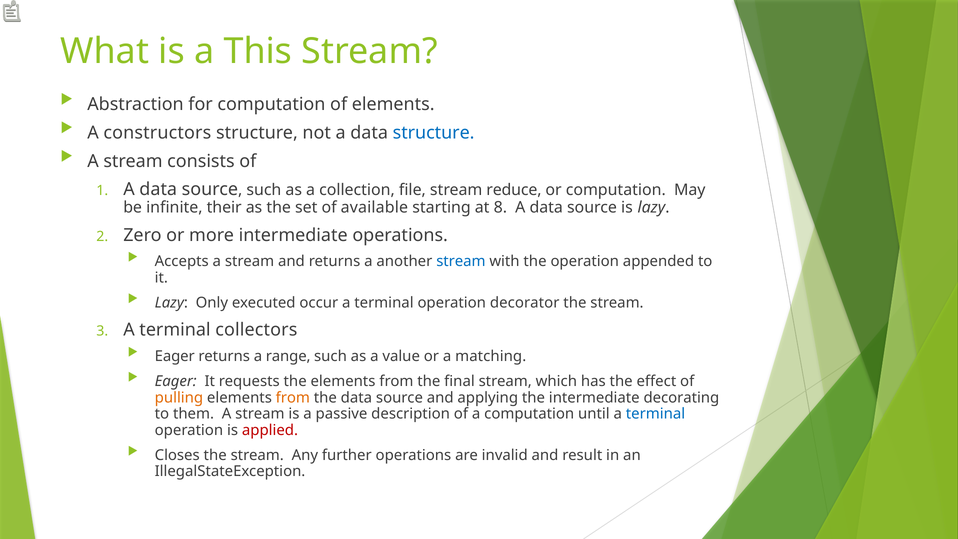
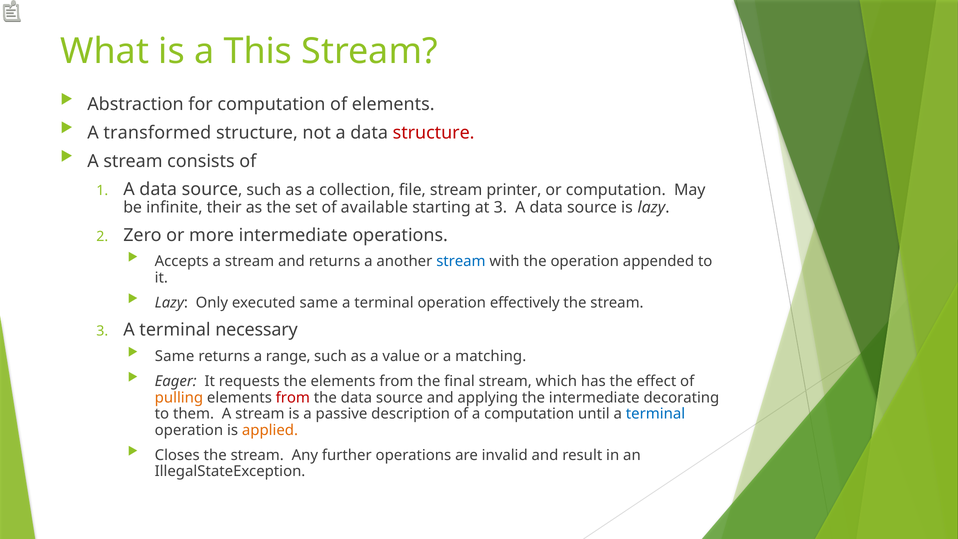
constructors: constructors -> transformed (157, 133)
structure colour: blue -> red (434, 133)
reduce: reduce -> printer (514, 190)
at 8: 8 -> 3 (500, 208)
executed occur: occur -> same (319, 303)
decorator: decorator -> effectively (525, 303)
collectors: collectors -> necessary (256, 330)
Eager: Eager -> Same (175, 356)
from colour: orange -> red (293, 398)
applied colour: red -> orange (270, 430)
